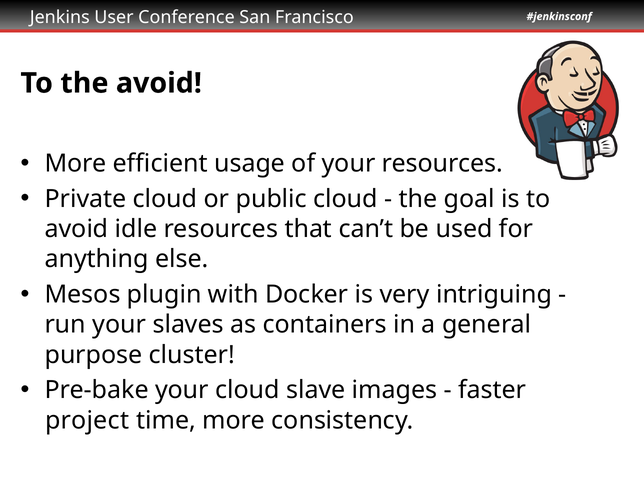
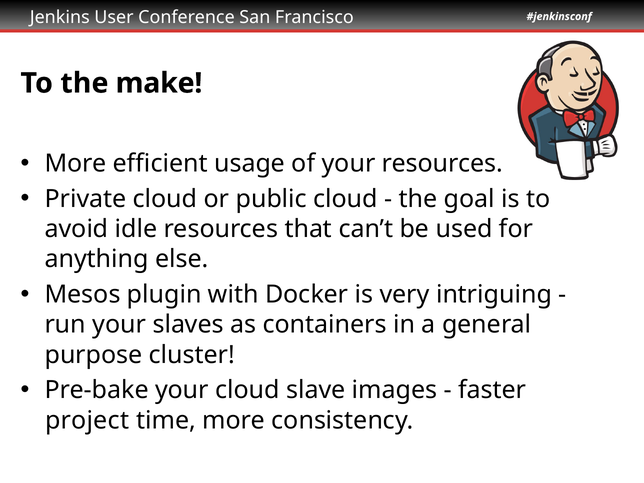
the avoid: avoid -> make (159, 83)
